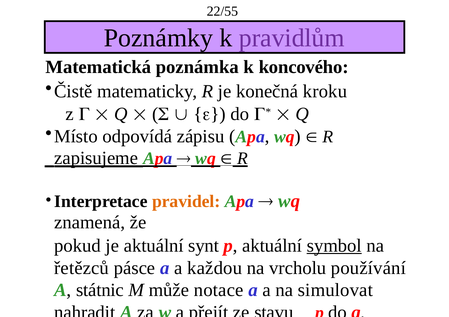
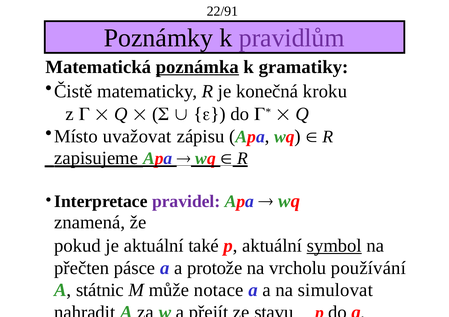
22/55: 22/55 -> 22/91 (222, 11)
poznámka underline: none -> present (197, 67)
koncového: koncového -> gramatiky (304, 67)
odpovídá: odpovídá -> uvažovat (137, 137)
pravidel colour: orange -> purple (186, 202)
synt: synt -> také (204, 246)
řetězců: řetězců -> přečten (82, 268)
každou: každou -> protože (215, 268)
